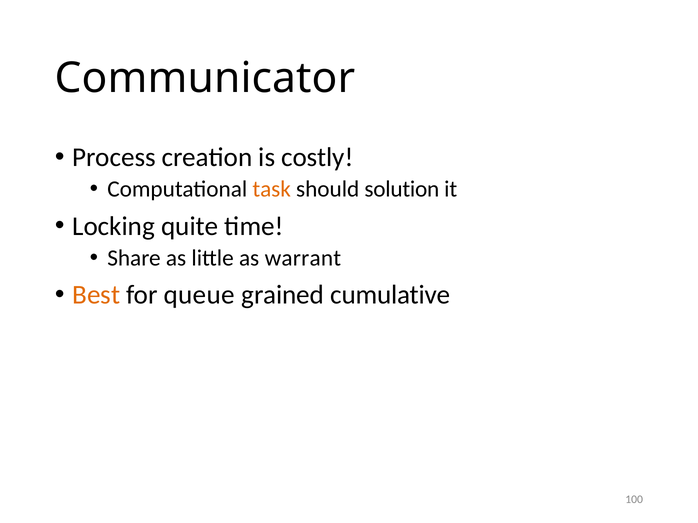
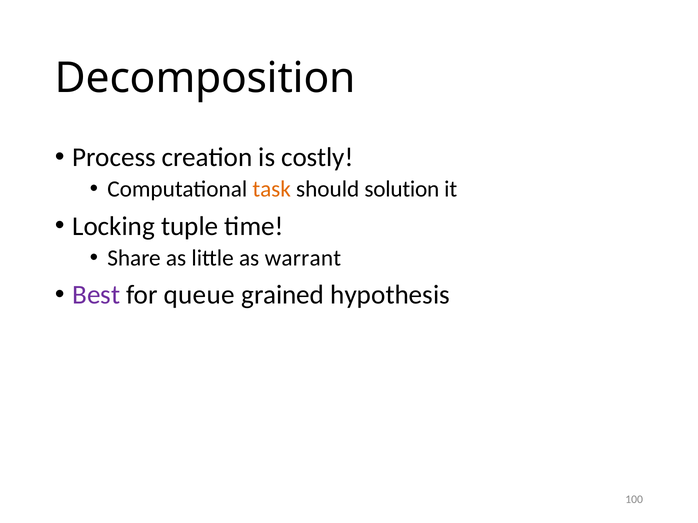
Communicator: Communicator -> Decomposition (205, 78)
quite: quite -> tuple (190, 226)
Best colour: orange -> purple (96, 295)
cumulative: cumulative -> hypothesis (390, 295)
